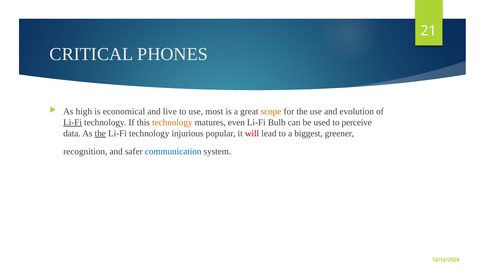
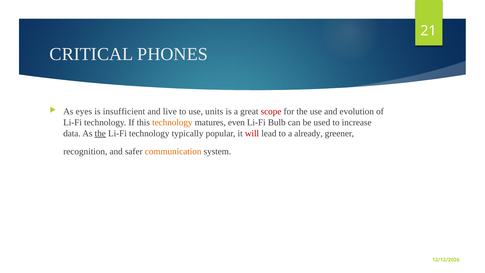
high: high -> eyes (84, 111)
economical: economical -> insufficient (124, 111)
most: most -> units (214, 111)
scope colour: orange -> red (271, 111)
Li-Fi underline: present -> none (73, 122)
perceive: perceive -> increase (357, 122)
injurious: injurious -> typically (188, 133)
biggest: biggest -> already (309, 133)
communication colour: blue -> orange (173, 151)
